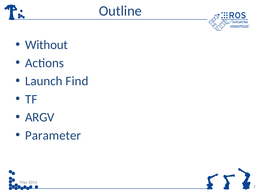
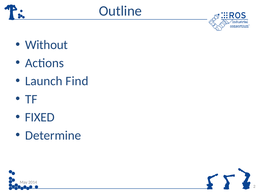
ARGV: ARGV -> FIXED (40, 117)
Parameter: Parameter -> Determine (53, 135)
